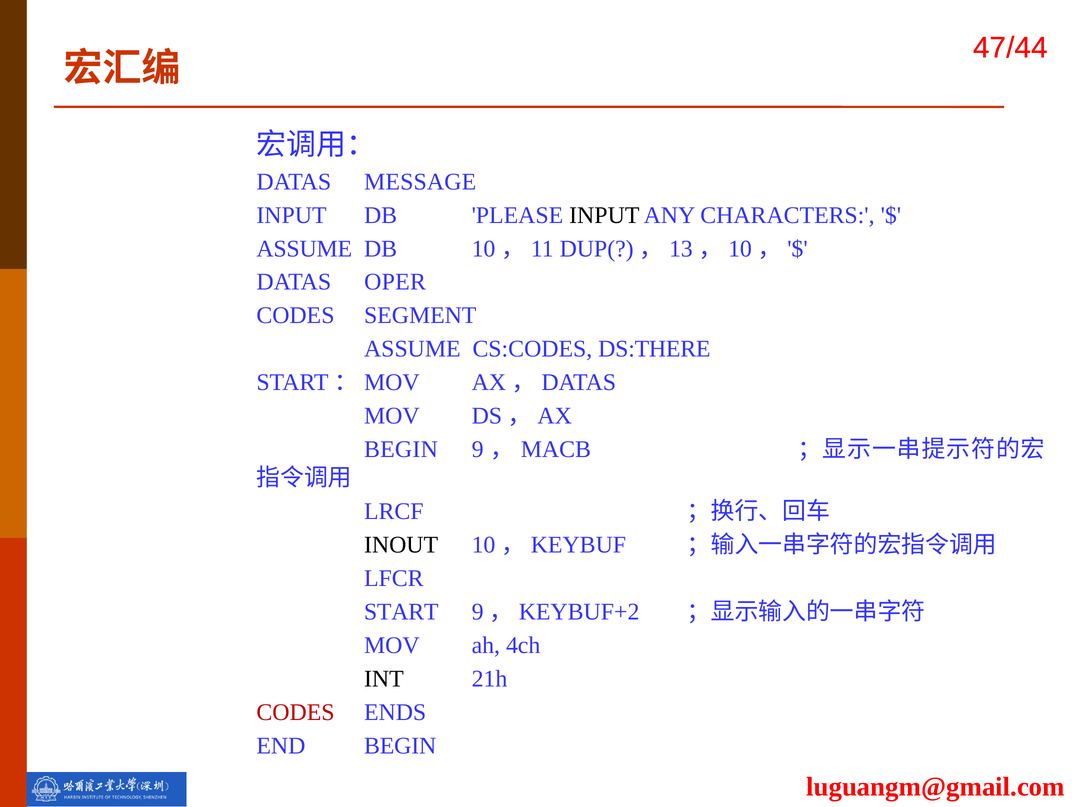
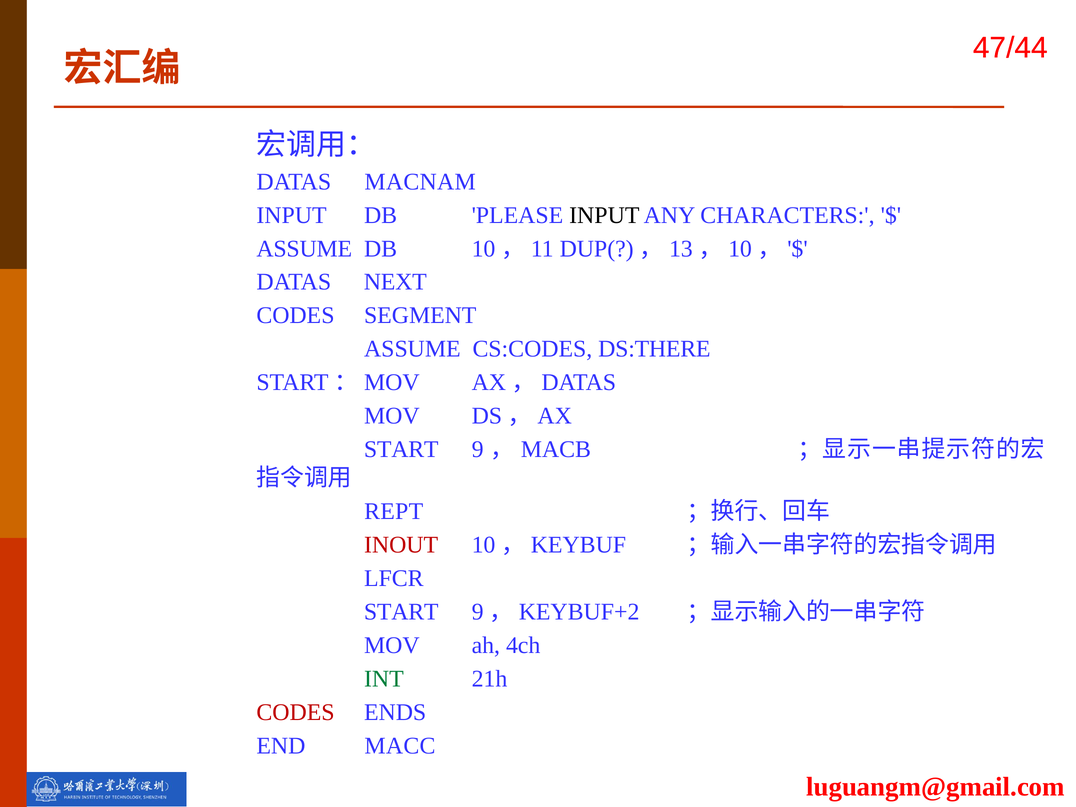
MESSAGE: MESSAGE -> MACNAM (420, 182)
OPER: OPER -> NEXT (395, 282)
BEGIN: BEGIN -> START (401, 449)
LRCF: LRCF -> REPT (394, 512)
INOUT colour: black -> red (401, 545)
INT colour: black -> green (384, 679)
END BEGIN: BEGIN -> MACC (400, 746)
